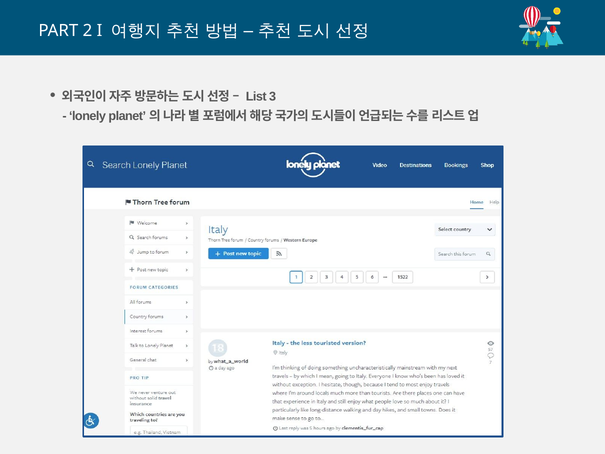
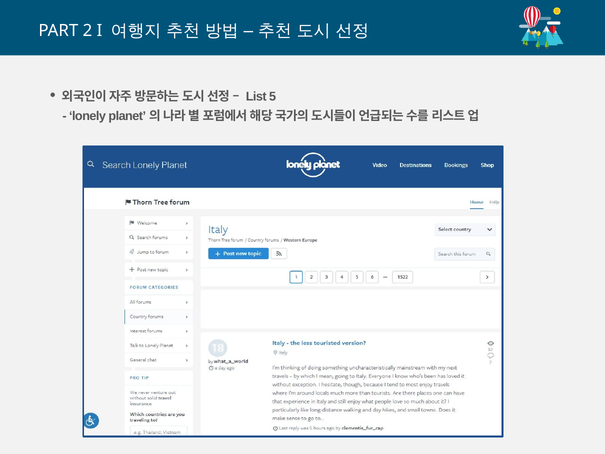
3: 3 -> 5 (273, 97)
